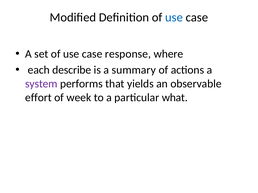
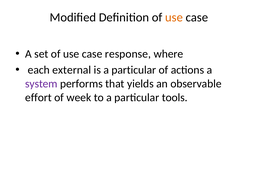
use colour: blue -> orange (174, 17)
describe: describe -> external (72, 70)
is a summary: summary -> particular (134, 70)
what: what -> tools (175, 98)
